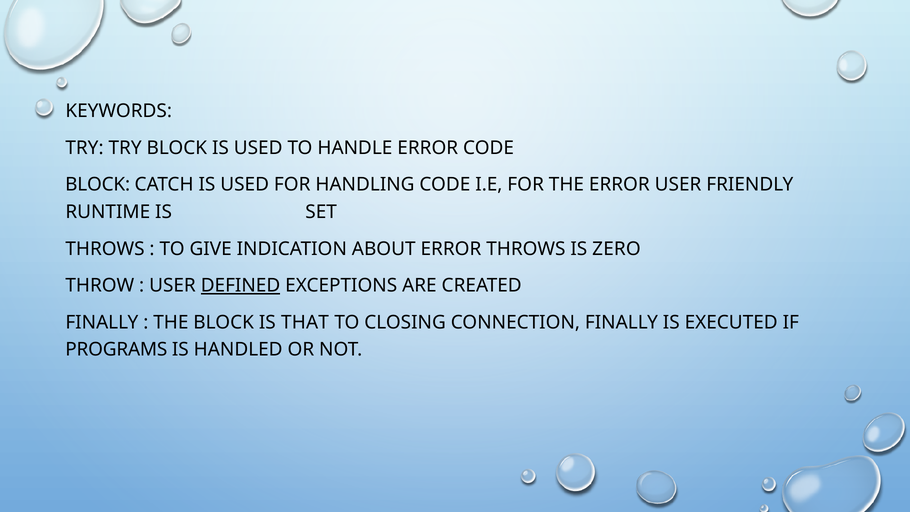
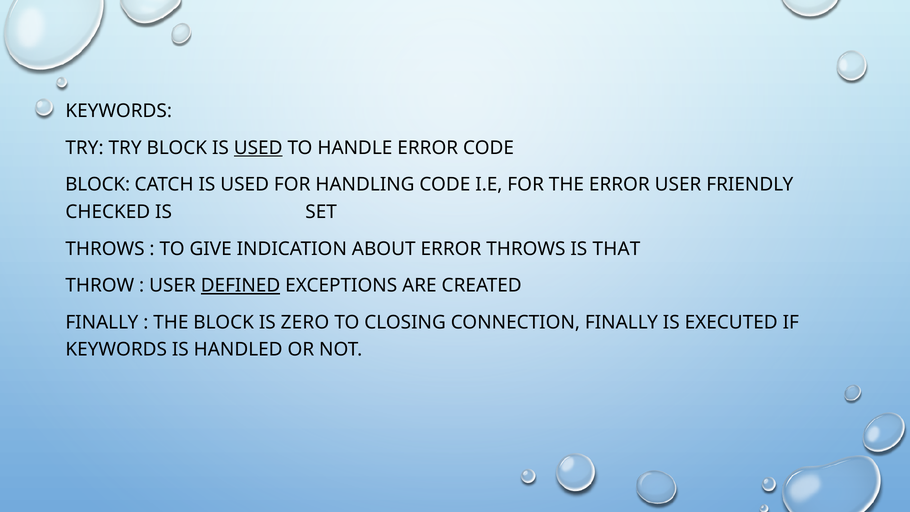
USED underline: none -> present (258, 148)
RUNTIME: RUNTIME -> CHECKED (108, 212)
ZERO: ZERO -> THAT (616, 249)
THAT: THAT -> ZERO (305, 322)
PROGRAMS: PROGRAMS -> KEYWORDS (116, 350)
